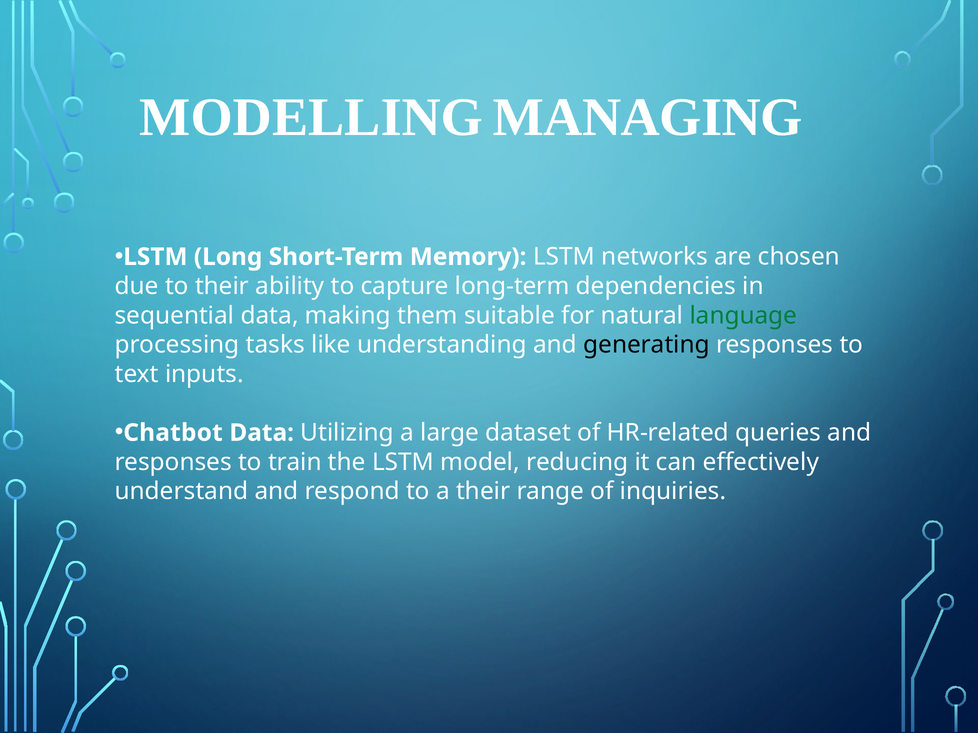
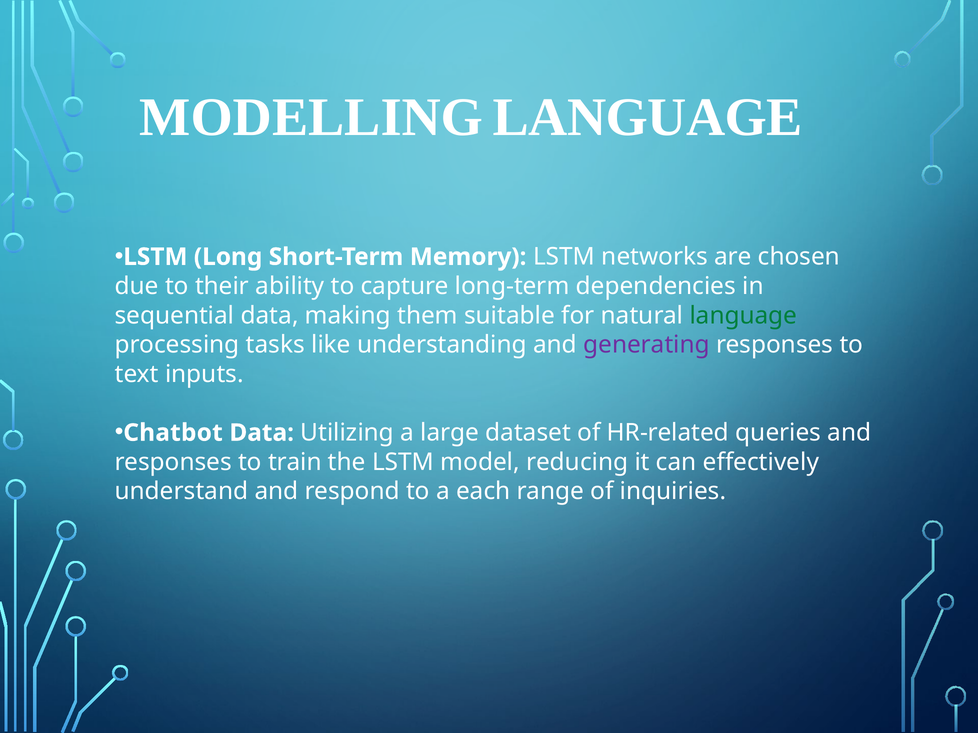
MODELLING MANAGING: MANAGING -> LANGUAGE (648, 118)
generating colour: black -> purple (647, 345)
a their: their -> each (483, 492)
